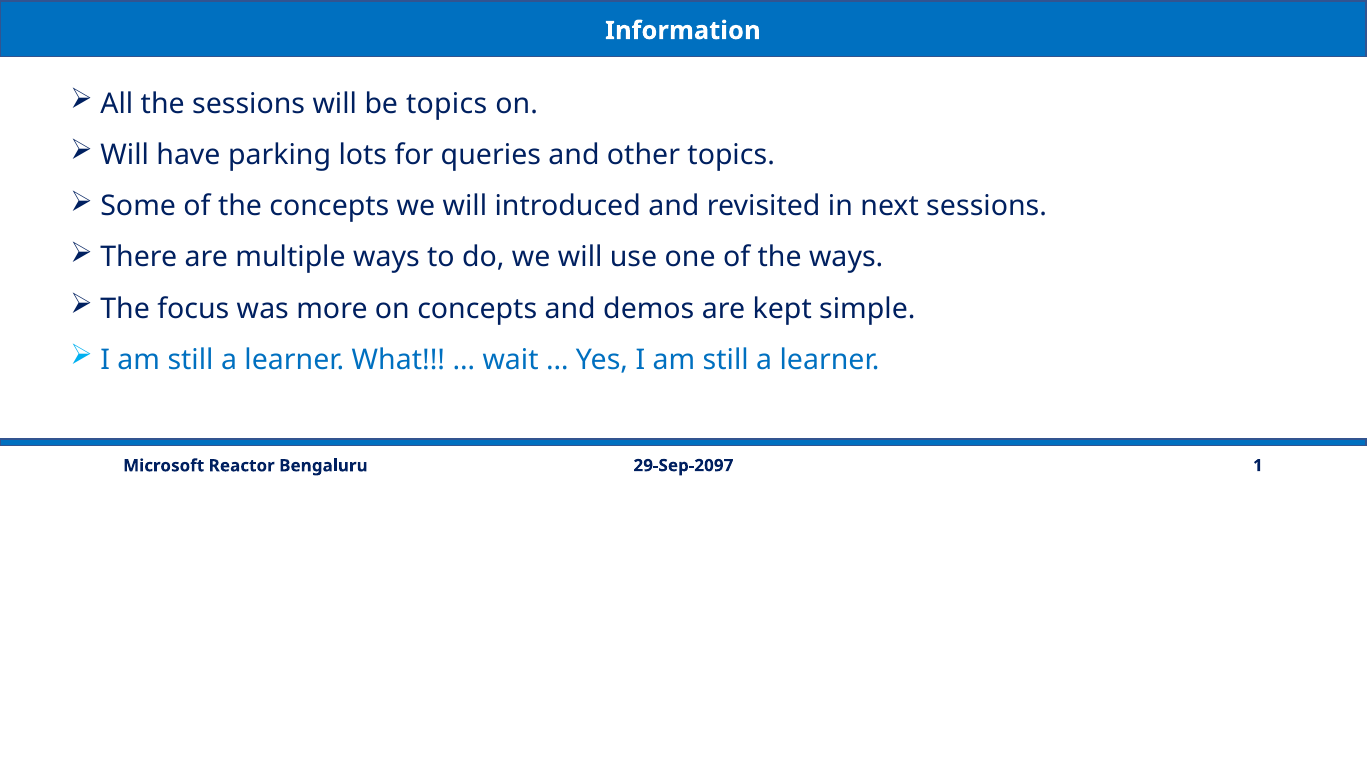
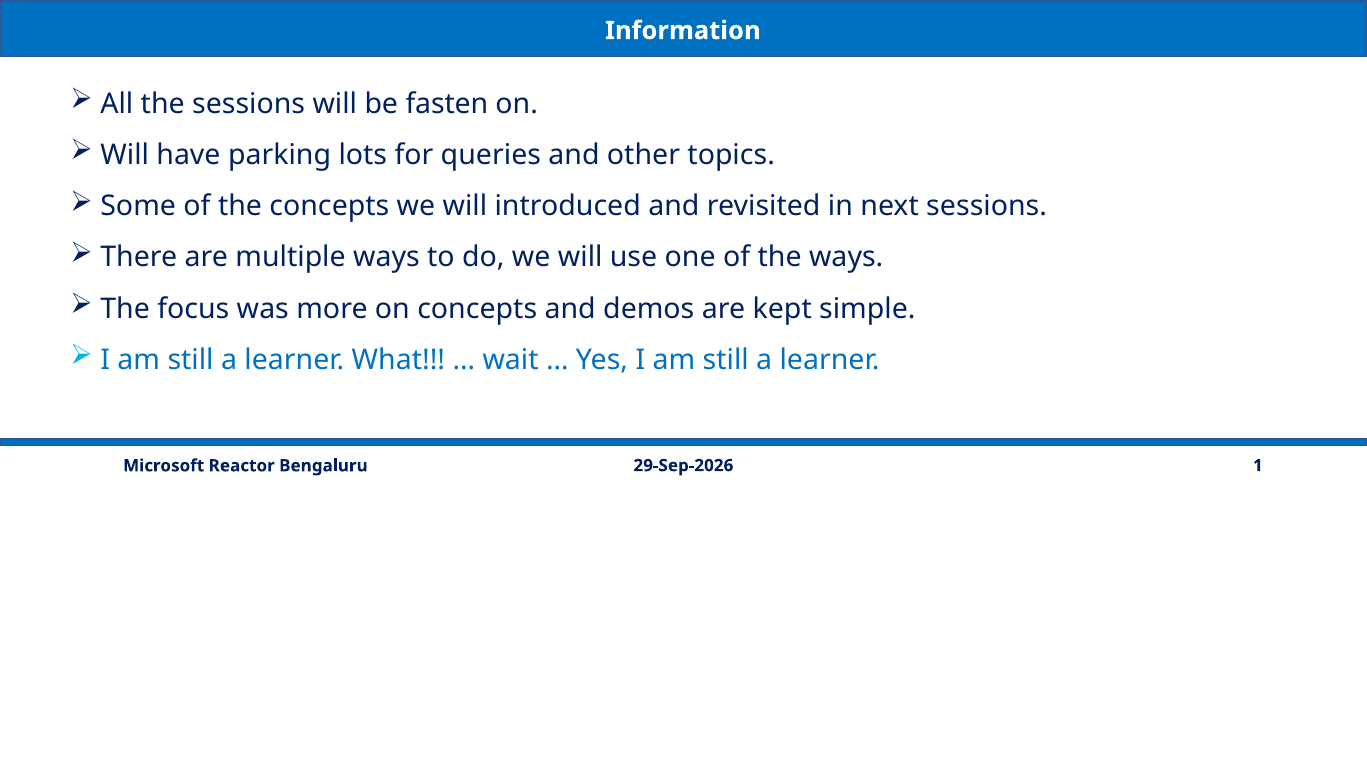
be topics: topics -> fasten (447, 104)
29-Sep-2097: 29-Sep-2097 -> 29-Sep-2026 (683, 466)
